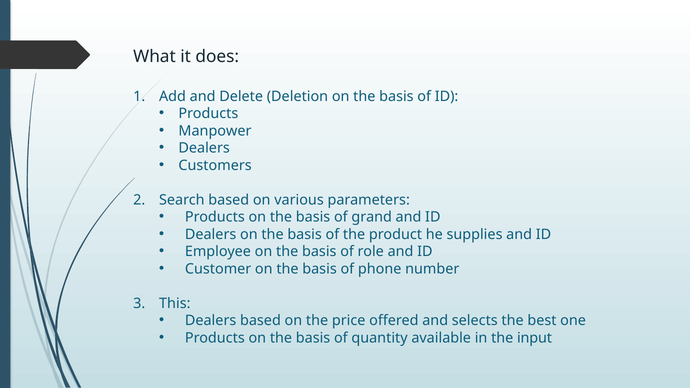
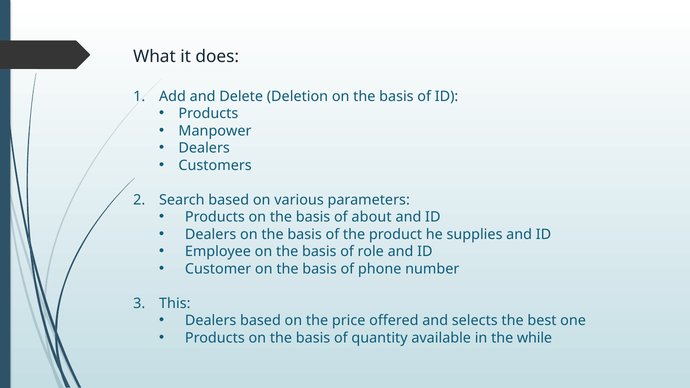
grand: grand -> about (372, 217)
input: input -> while (534, 338)
